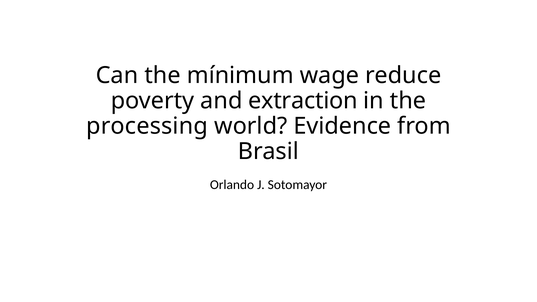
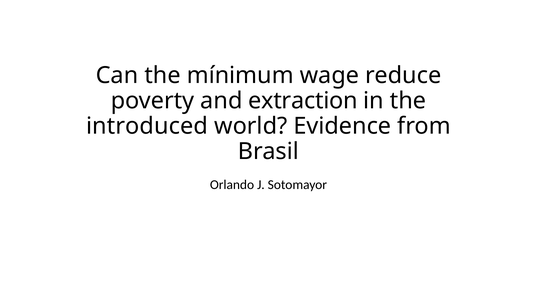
processing: processing -> introduced (147, 126)
